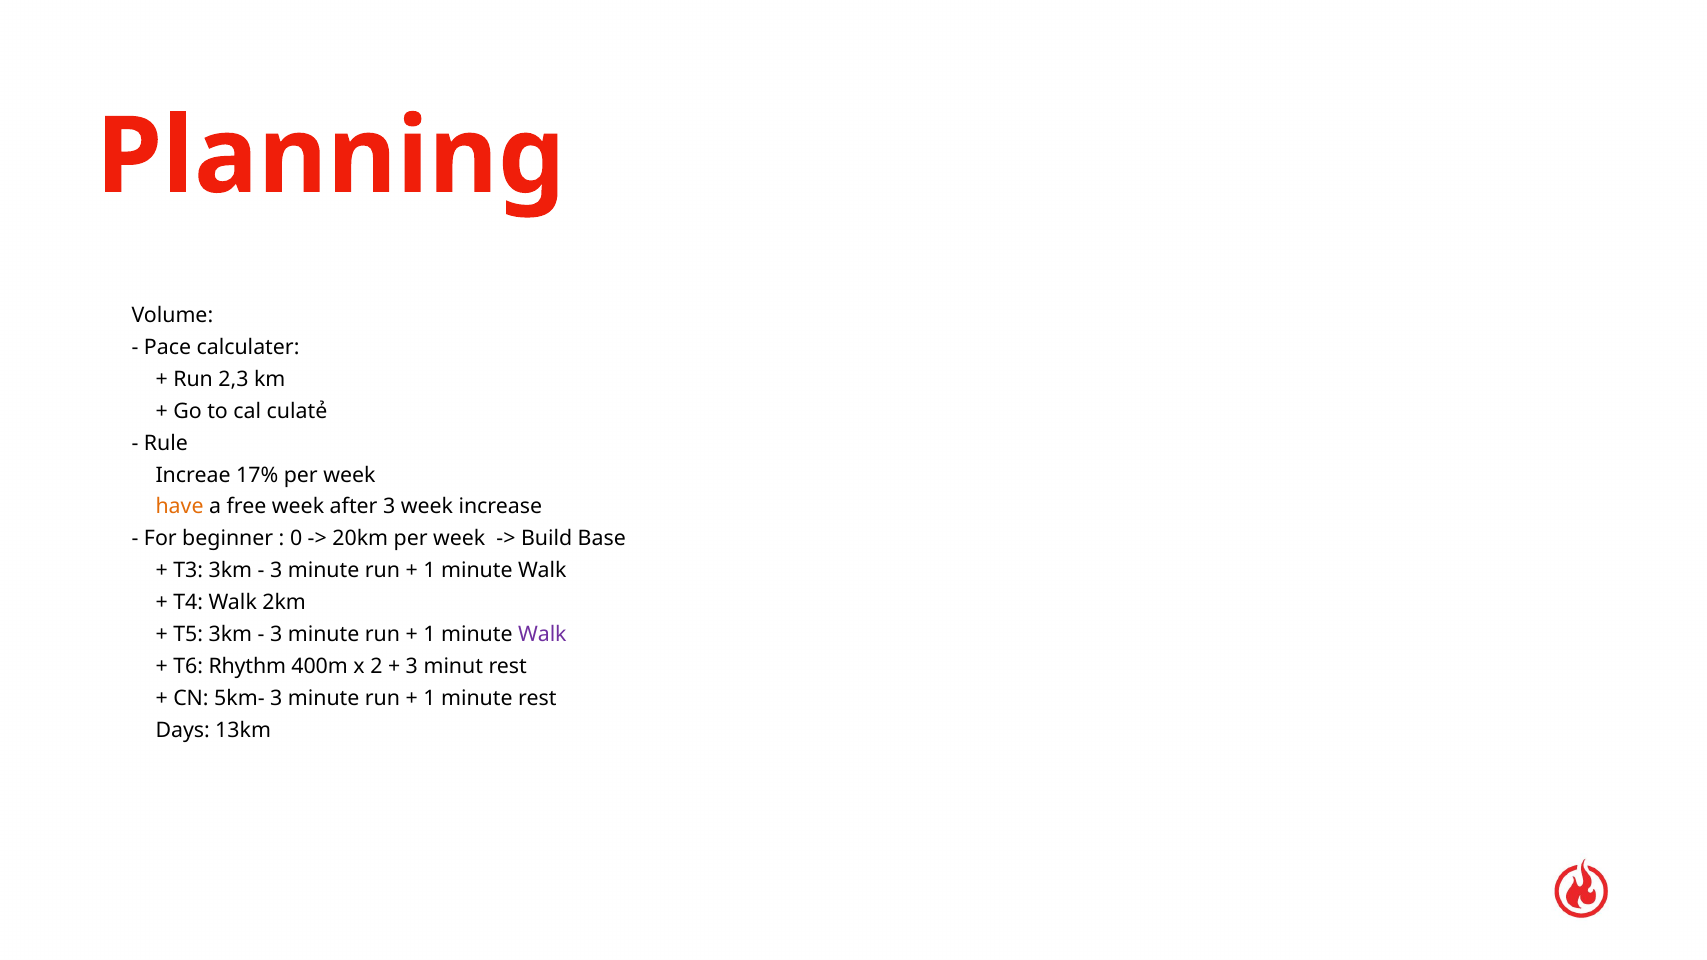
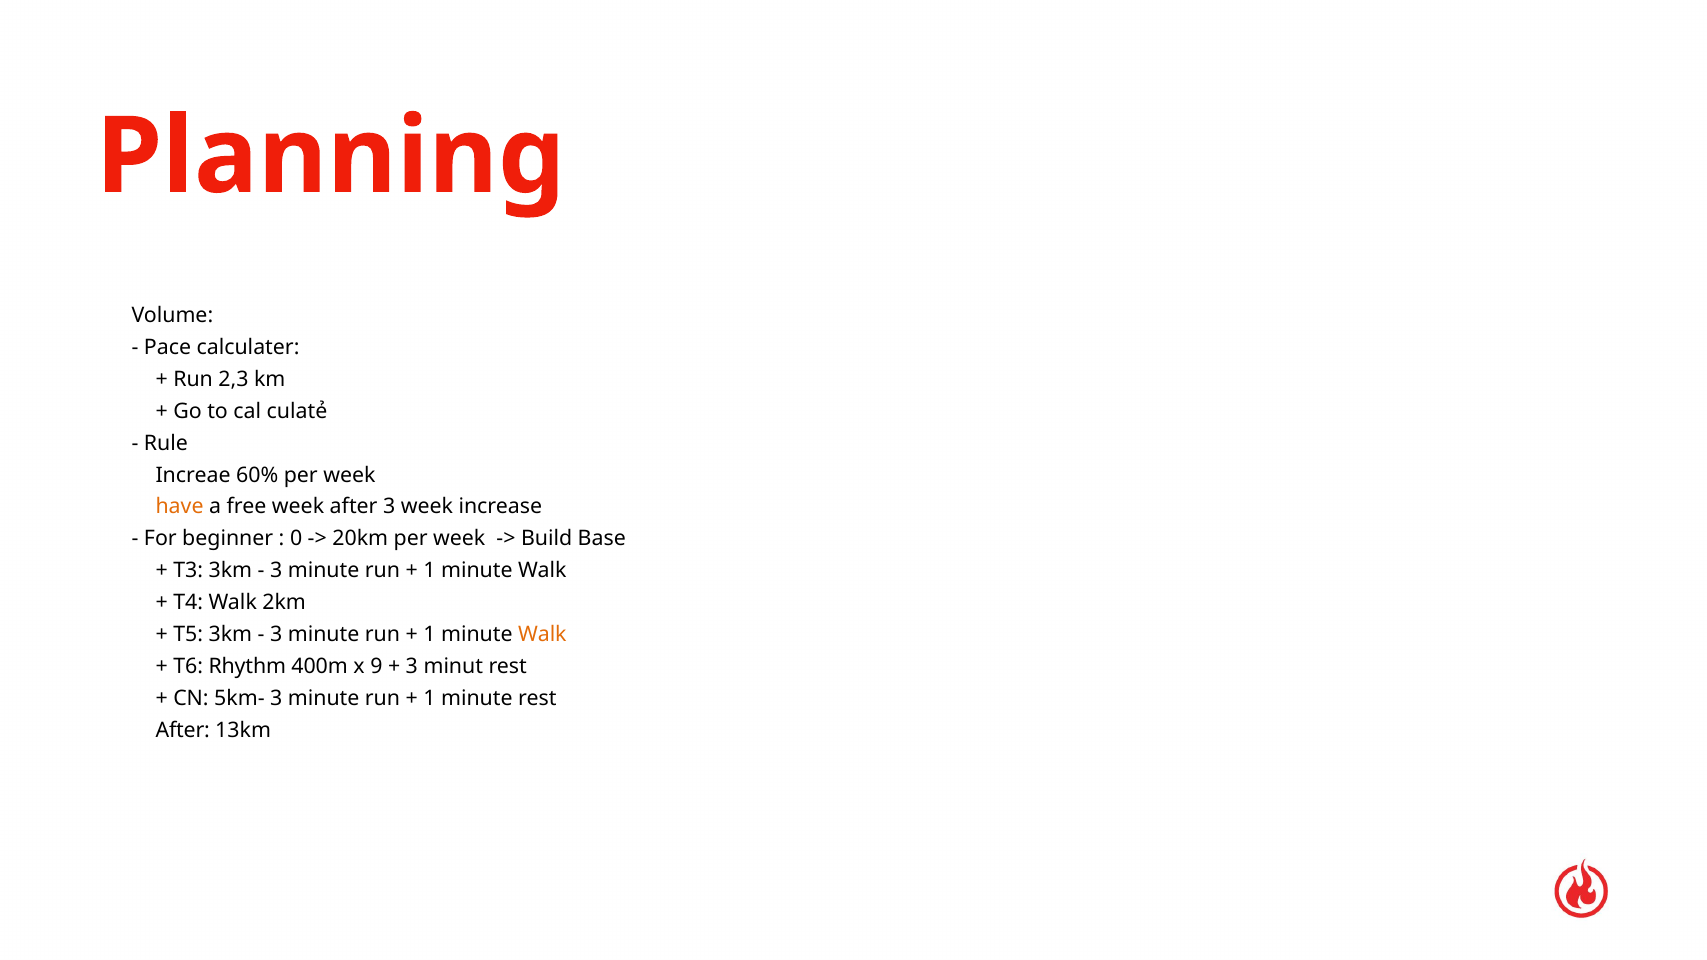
17%: 17% -> 60% (257, 475)
Walk colour: purple -> orange (542, 635)
2: 2 -> 9 (376, 667)
Days: Days -> After (183, 731)
